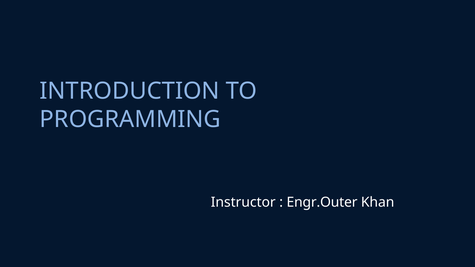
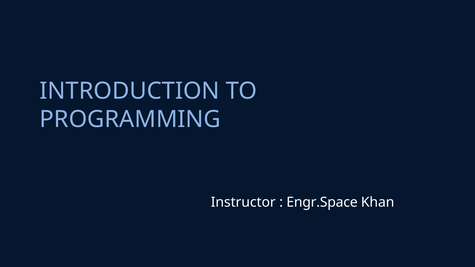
Engr.Outer: Engr.Outer -> Engr.Space (322, 202)
